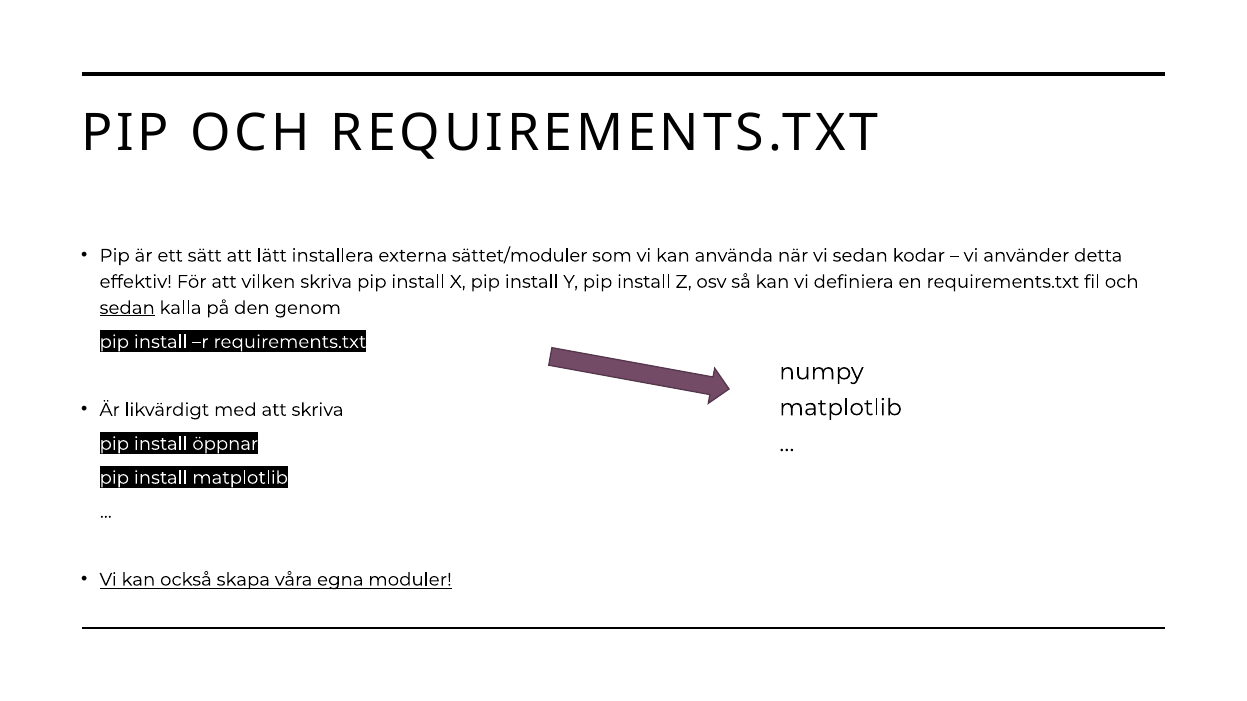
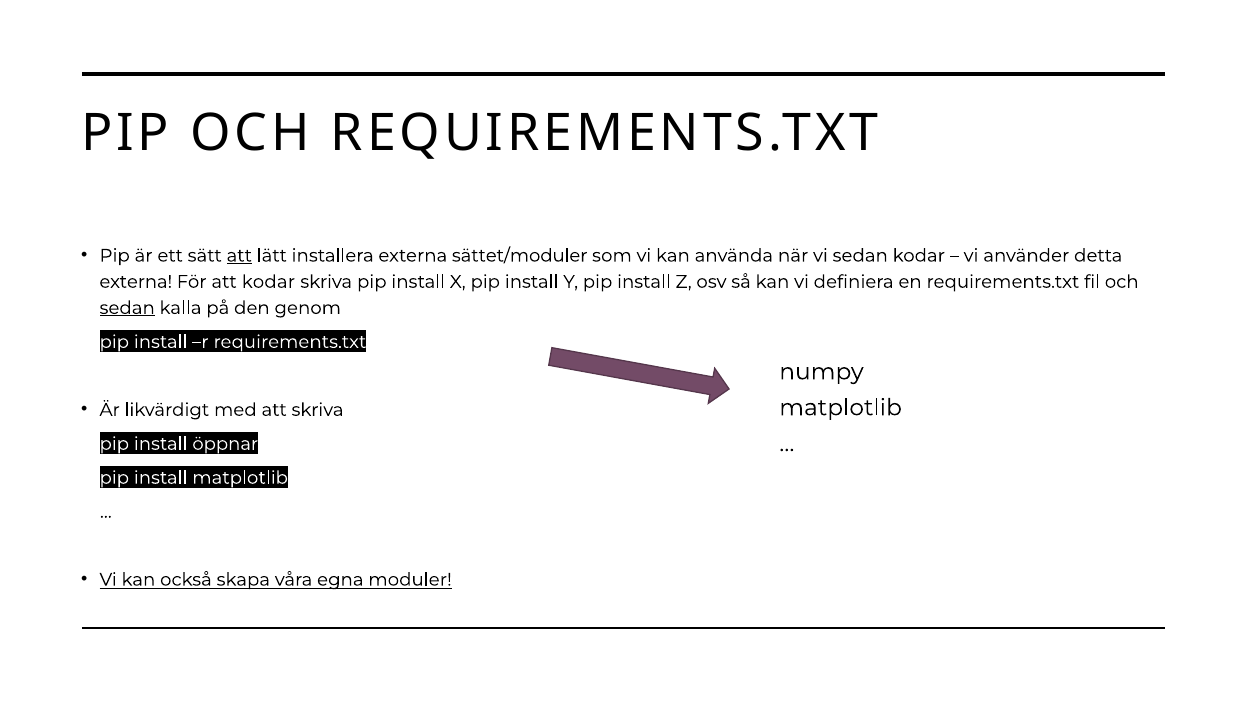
att underline: none -> present (239, 256)
effektiv: effektiv -> externa (136, 282)
att vilken: vilken -> kodar (268, 282)
